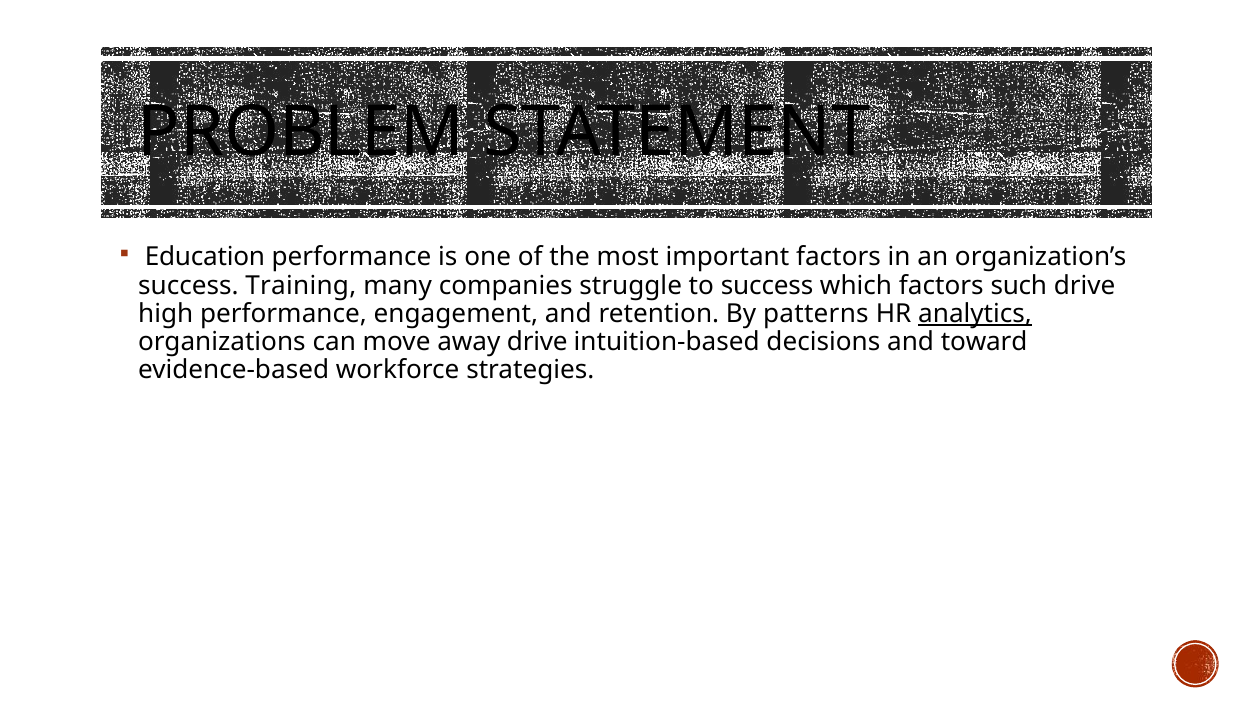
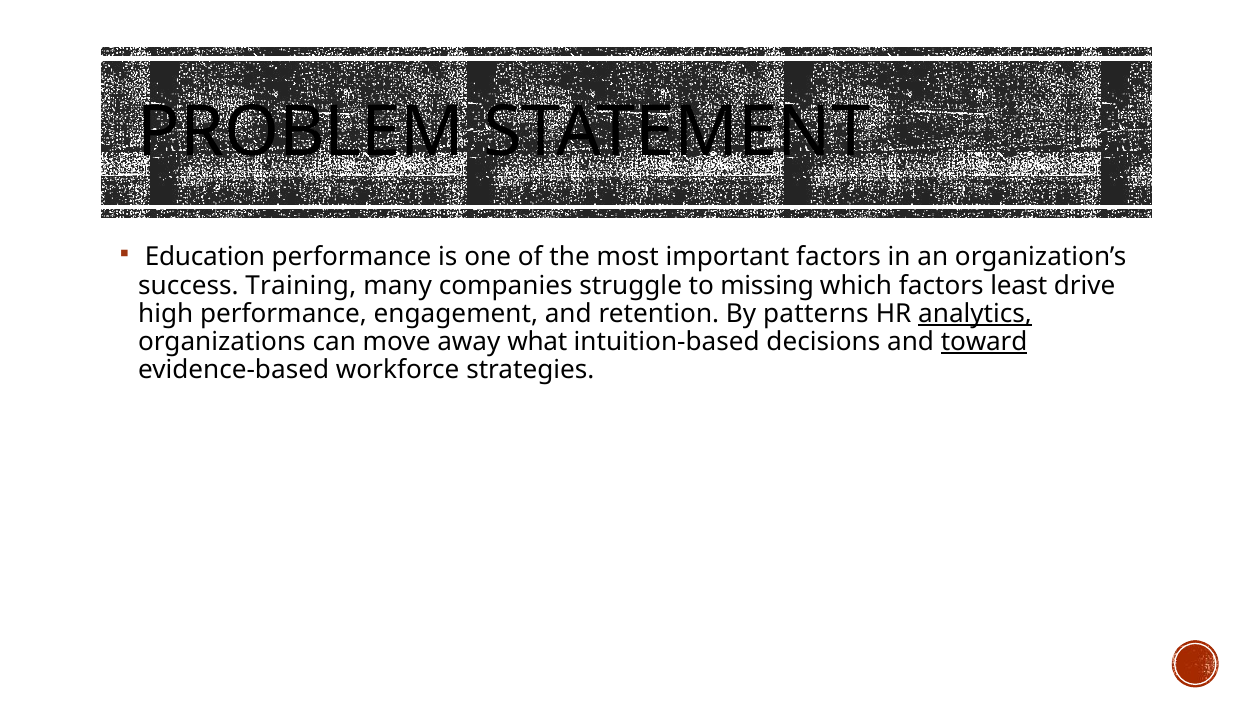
to success: success -> missing (767, 285)
such: such -> least (1019, 285)
away drive: drive -> what (537, 342)
toward underline: none -> present (984, 342)
